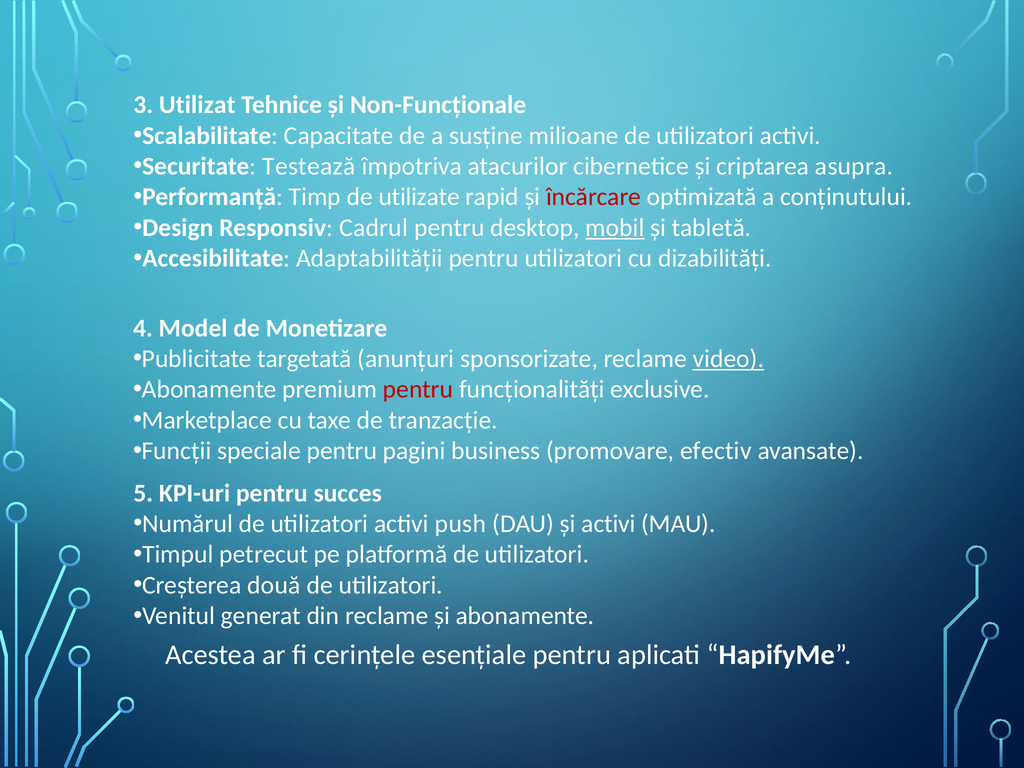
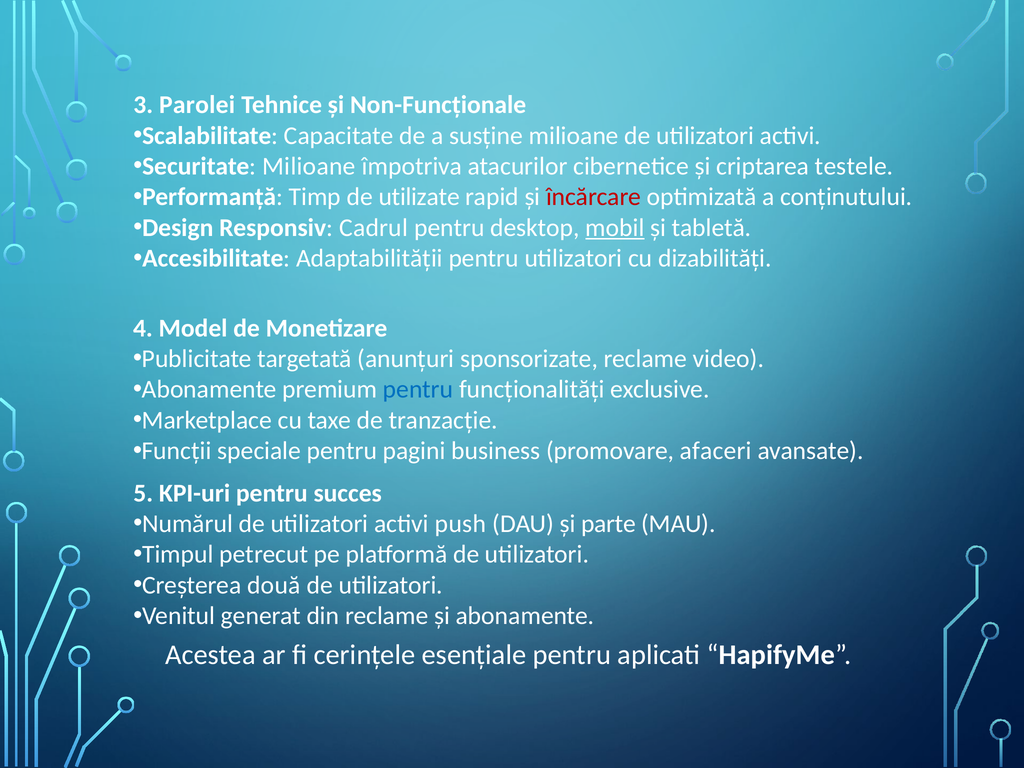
Utilizat: Utilizat -> Parolei (197, 105)
Securitate Testează: Testează -> Milioane (309, 166)
asupra: asupra -> testele (854, 166)
video underline: present -> none (728, 359)
pentru colour: red -> blue (418, 390)
efectiv: efectiv -> afaceri (716, 451)
și activi: activi -> parte (609, 524)
